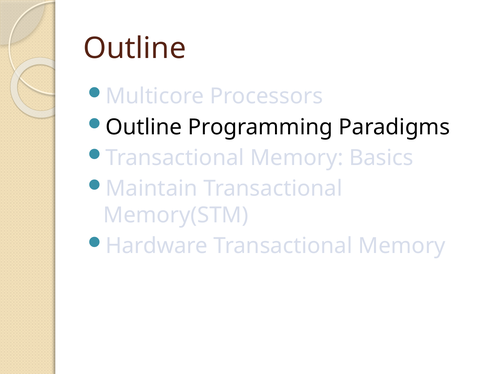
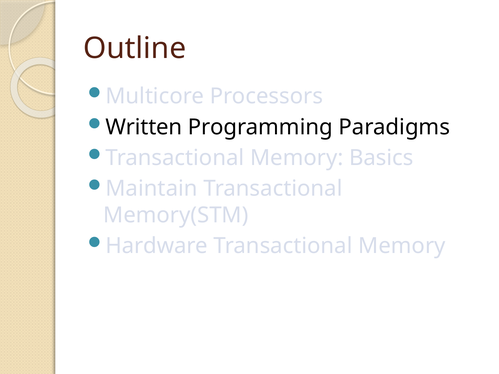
Outline: Outline -> Written (144, 127)
